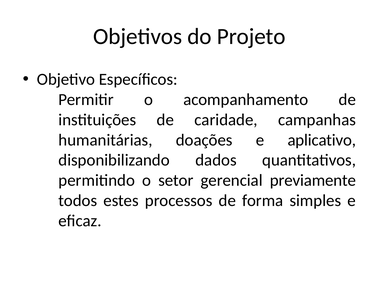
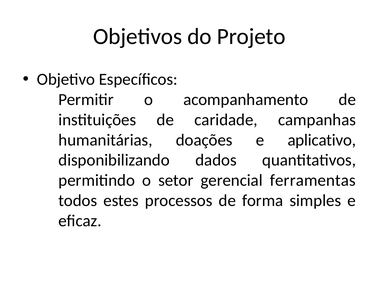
previamente: previamente -> ferramentas (313, 181)
